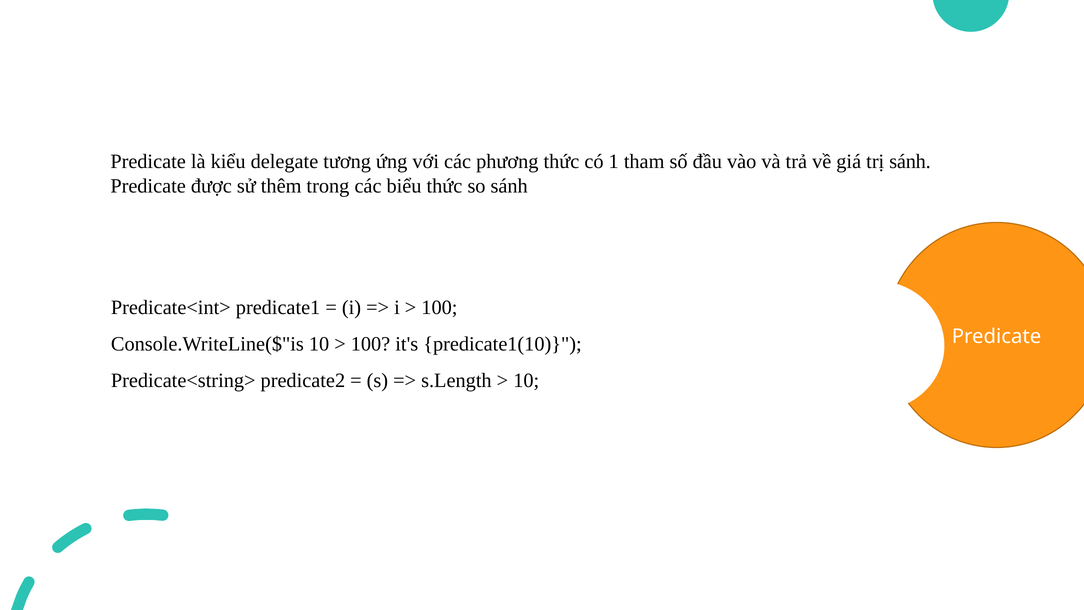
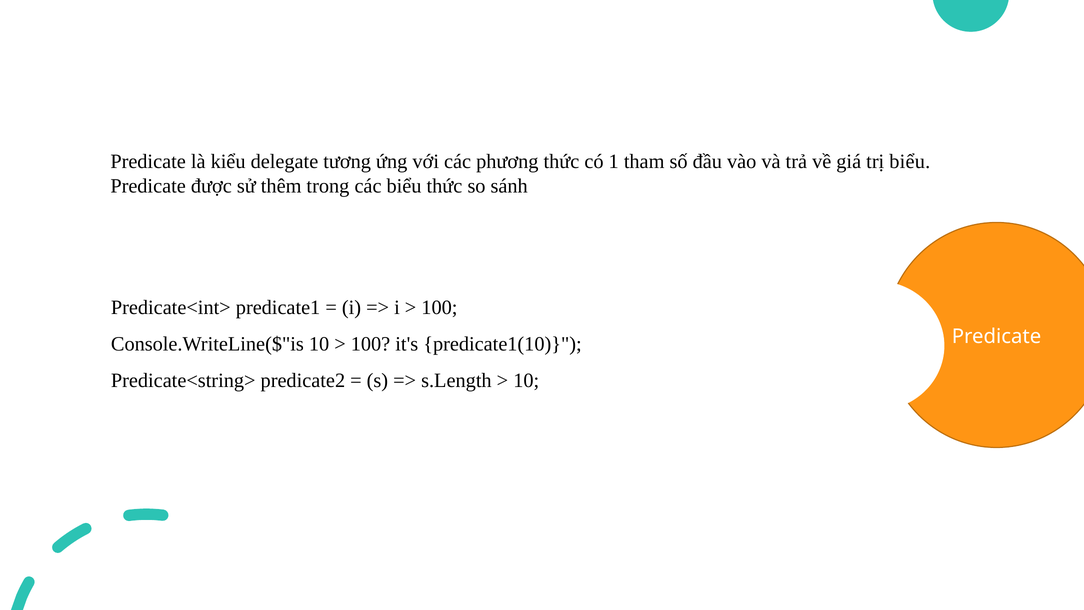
trị sánh: sánh -> biểu (910, 162)
